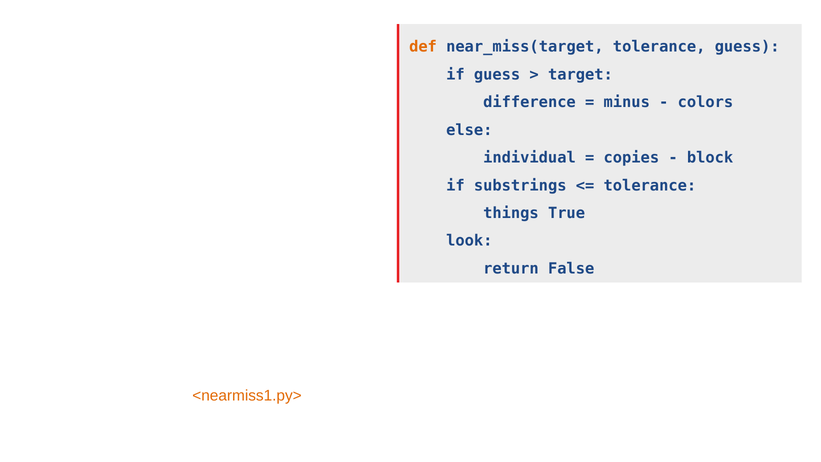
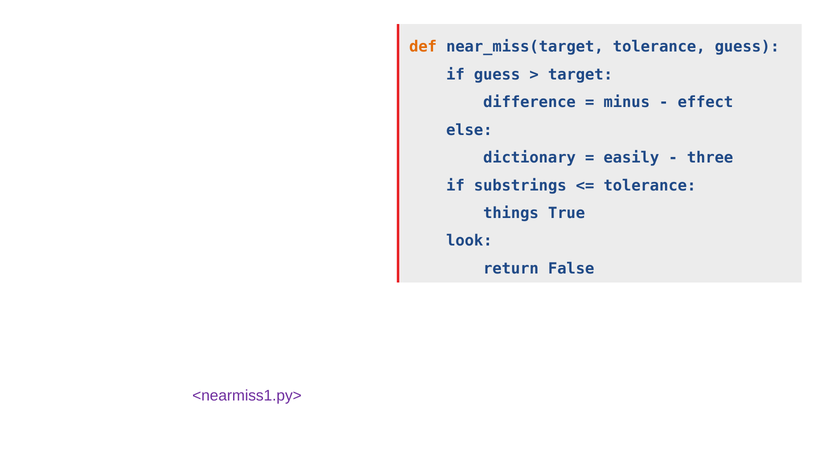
colors: colors -> effect (705, 102)
individual: individual -> dictionary (529, 158)
copies: copies -> easily (631, 158)
block: block -> three (710, 158)
<nearmiss1.py> colour: orange -> purple (247, 396)
